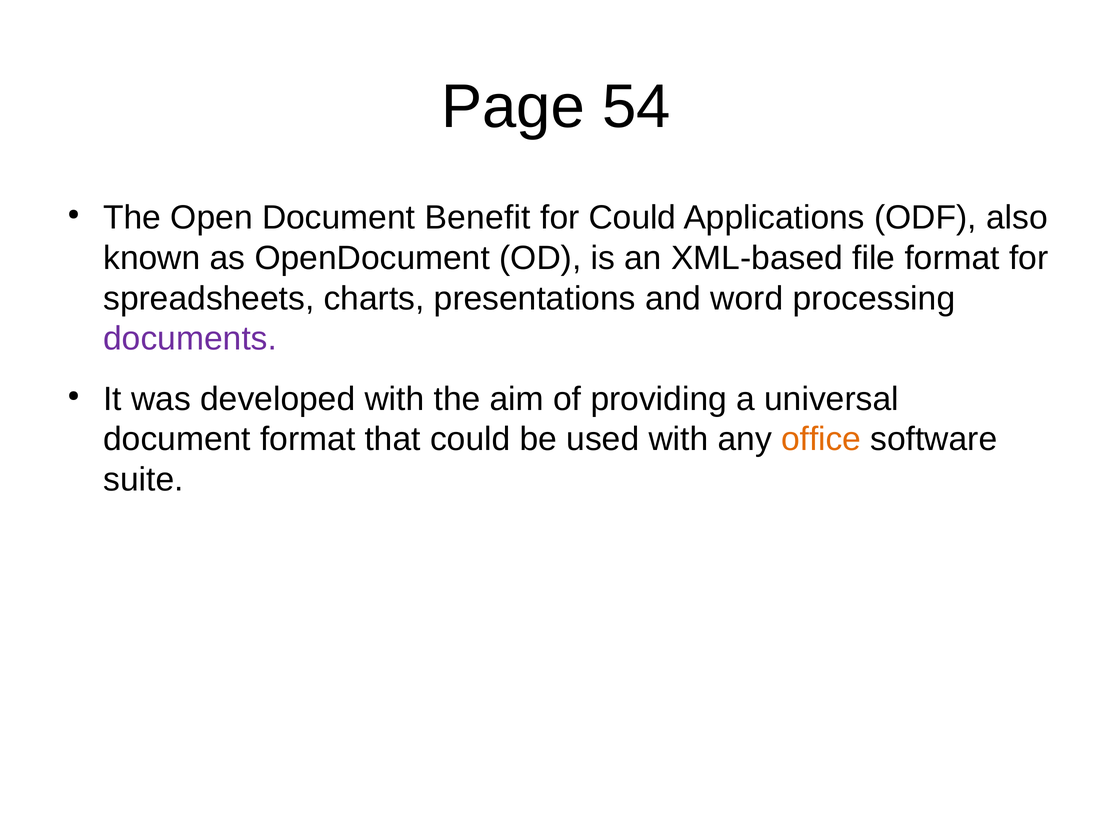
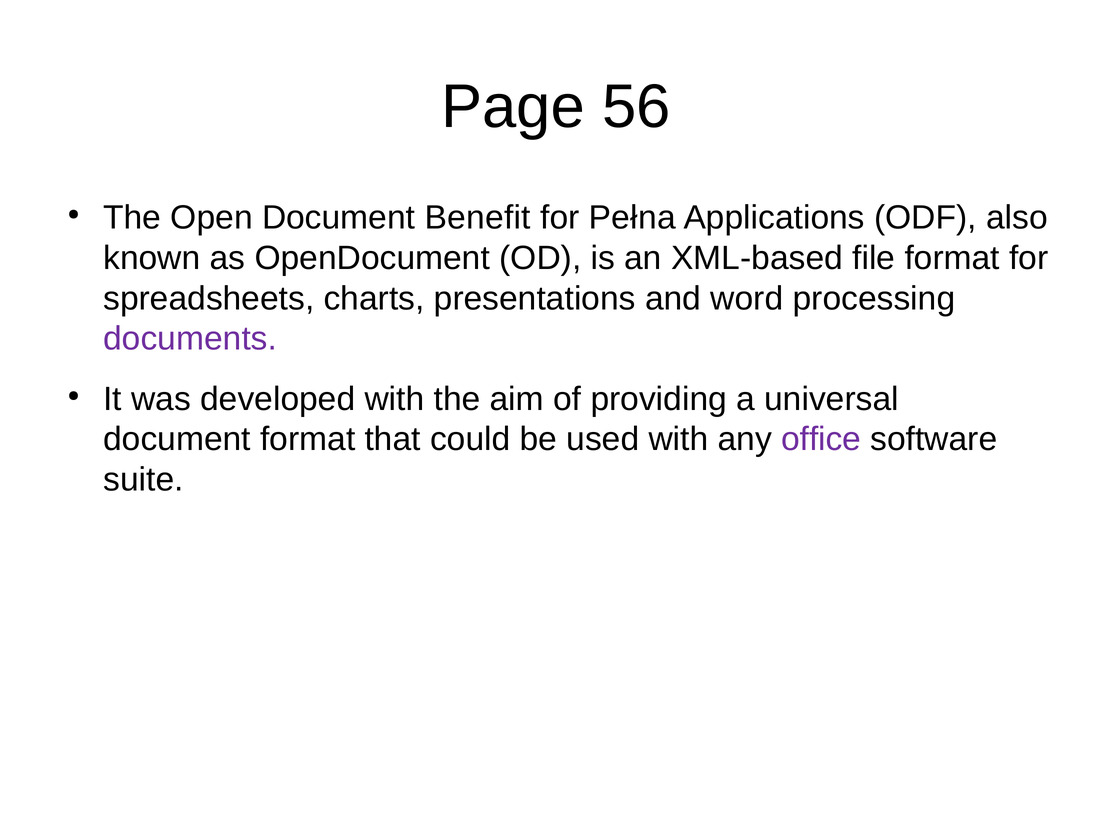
54: 54 -> 56 (636, 107)
for Could: Could -> Pełna (632, 218)
office colour: orange -> purple (821, 439)
